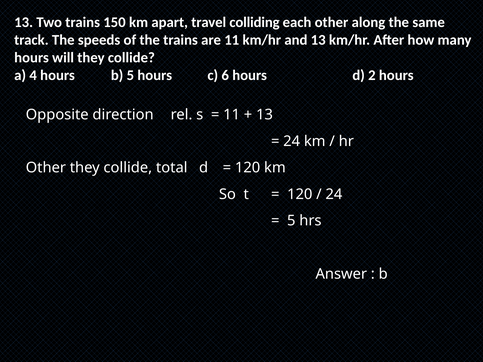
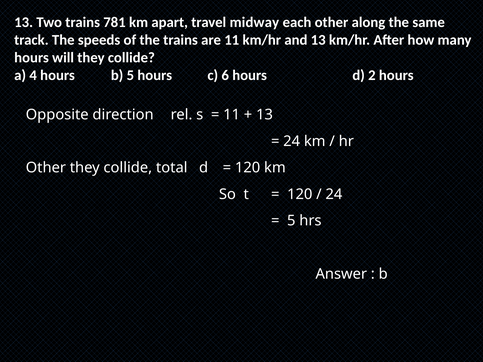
150: 150 -> 781 (114, 22)
colliding: colliding -> midway (254, 22)
